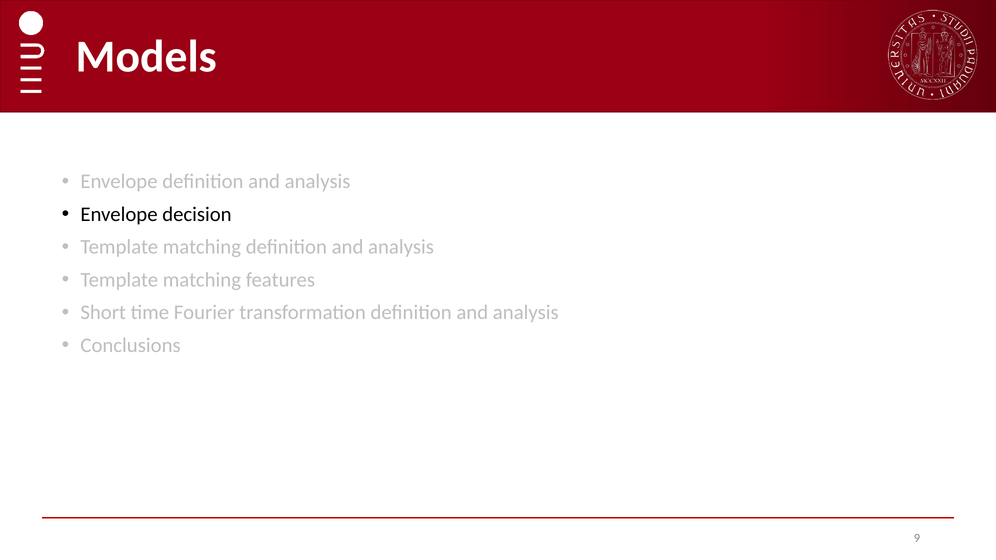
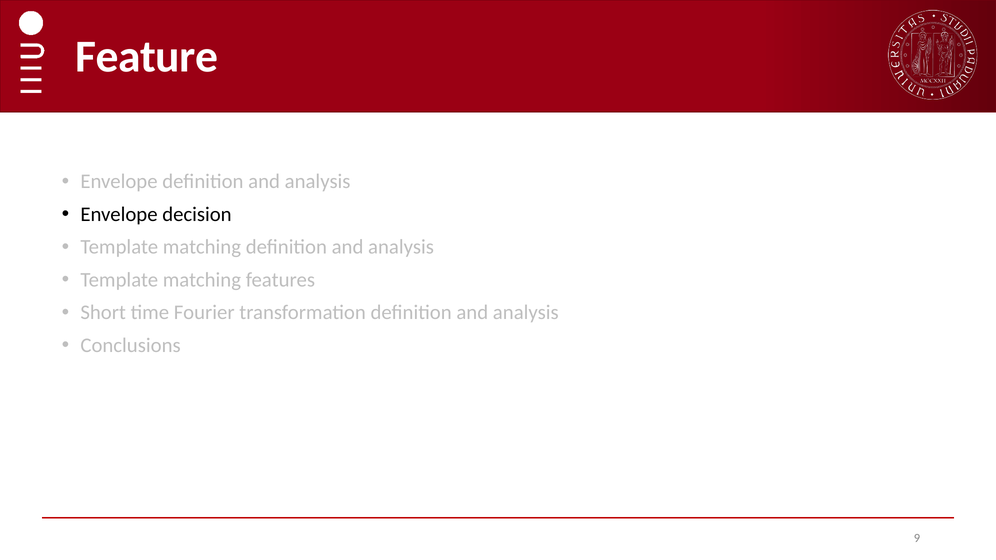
Models: Models -> Feature (147, 56)
